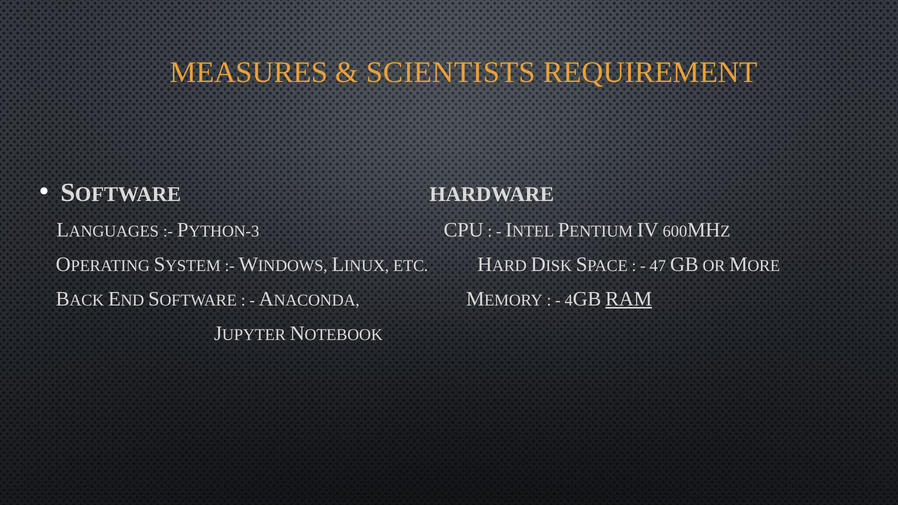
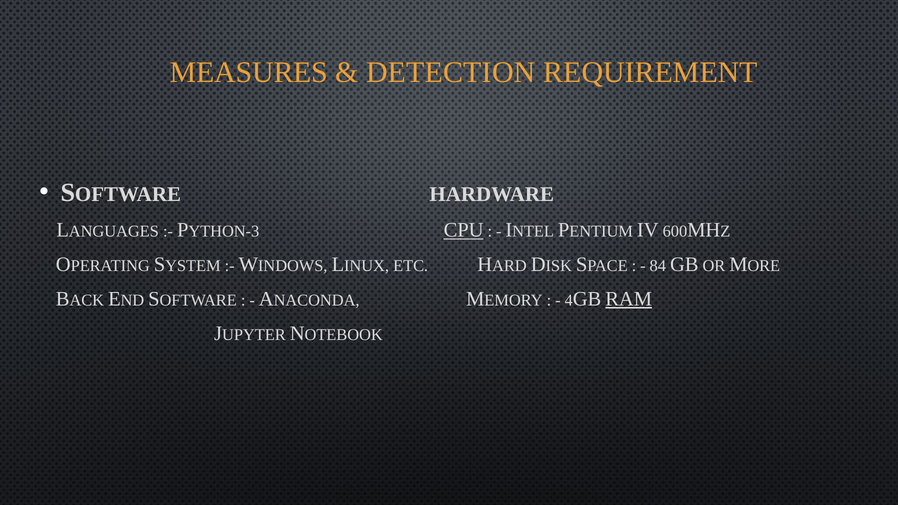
SCIENTISTS: SCIENTISTS -> DETECTION (451, 72)
CPU underline: none -> present (464, 230)
47: 47 -> 84 (658, 266)
